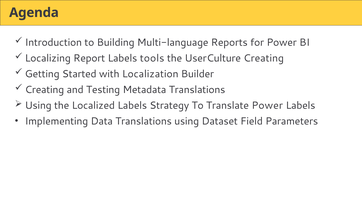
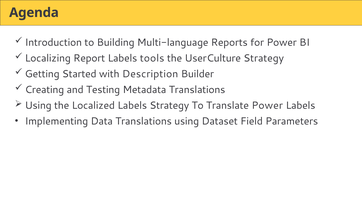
UserCulture Creating: Creating -> Strategy (264, 58)
Localization: Localization -> Description (150, 74)
